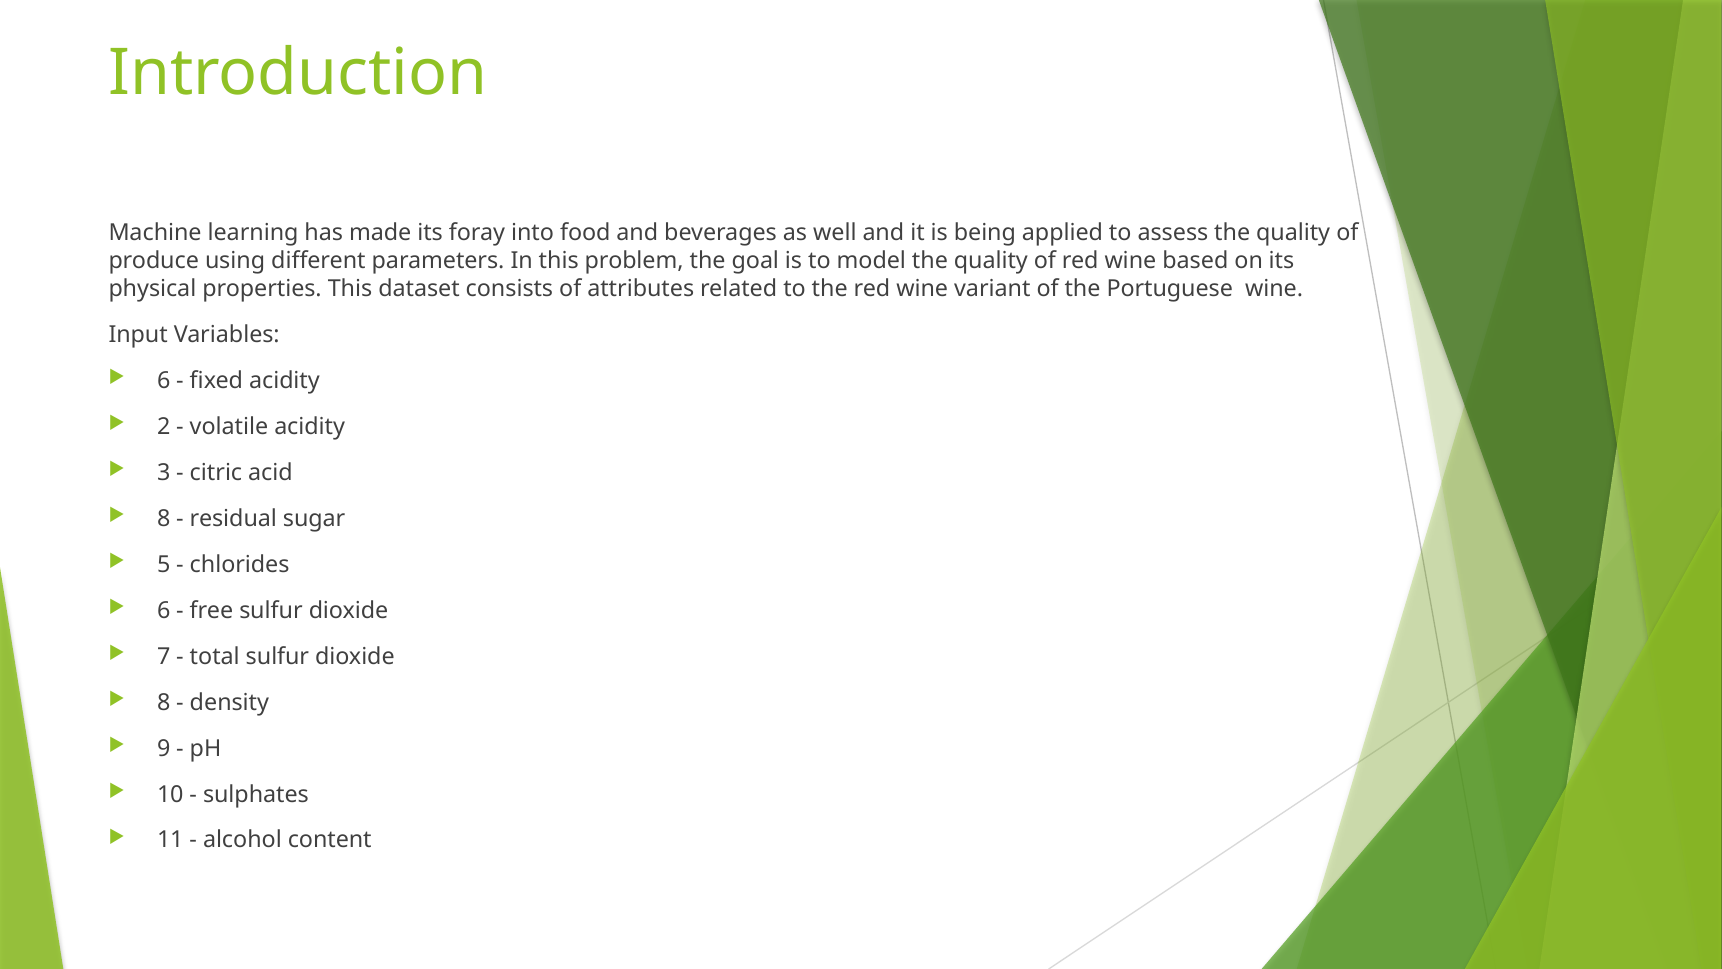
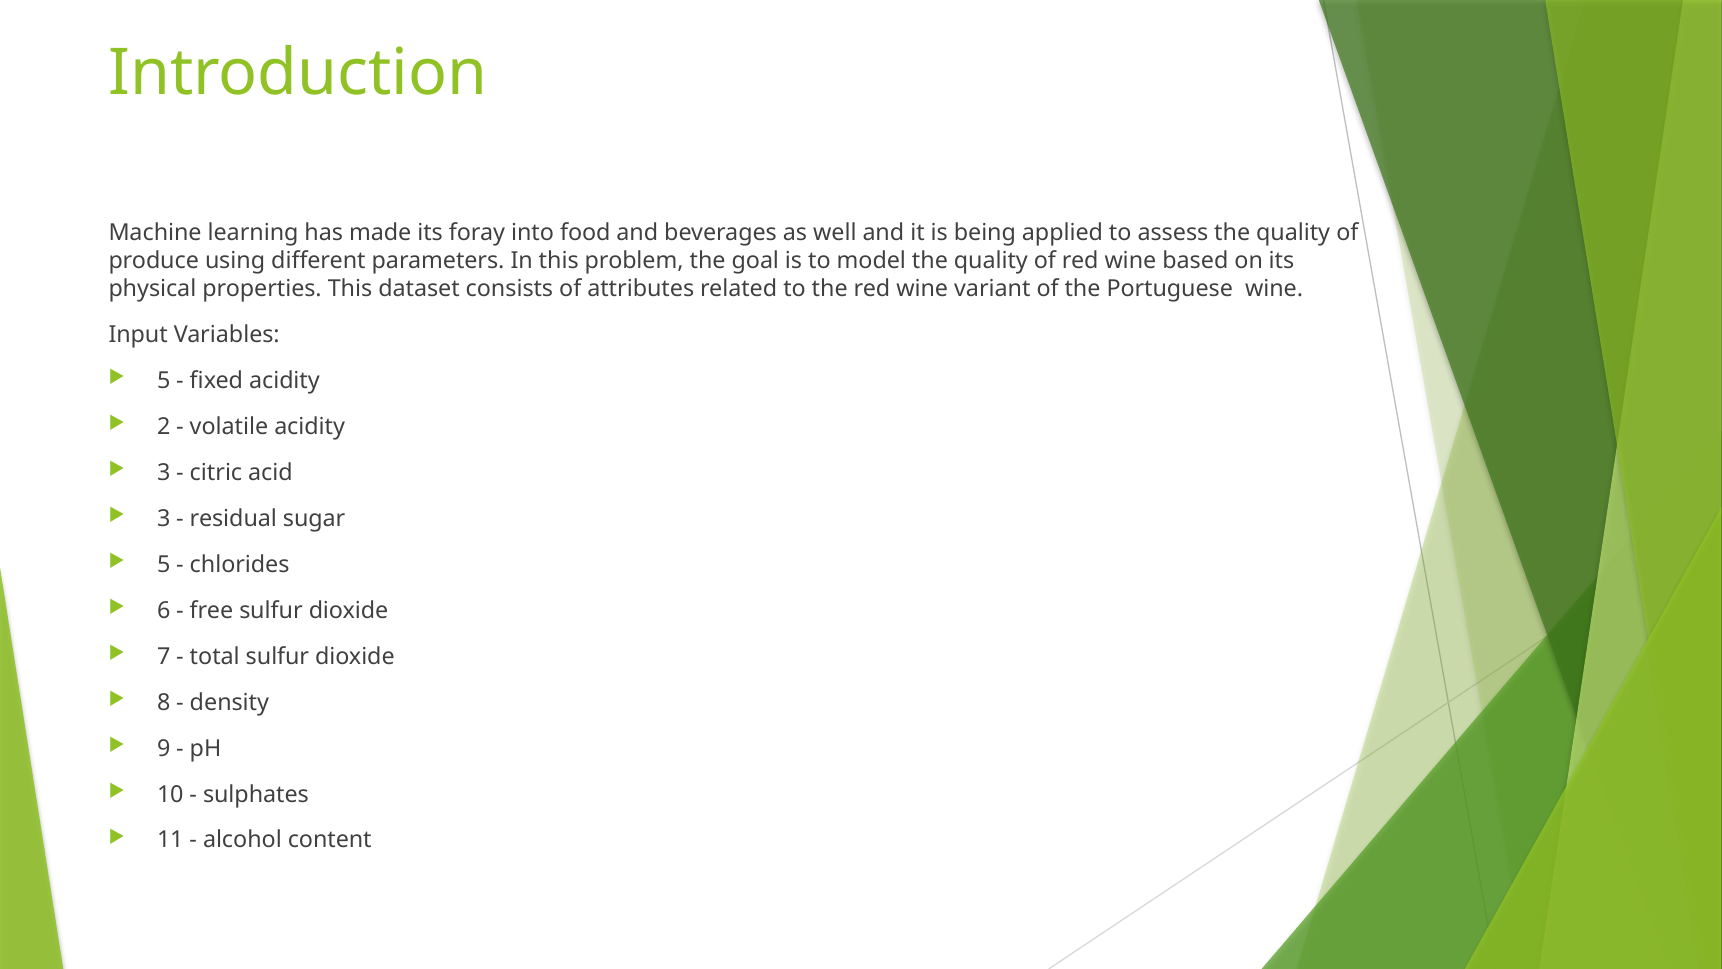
6: 6 -> 5 (164, 380)
8: 8 -> 3 (164, 518)
